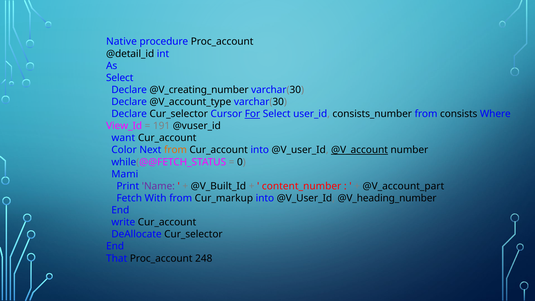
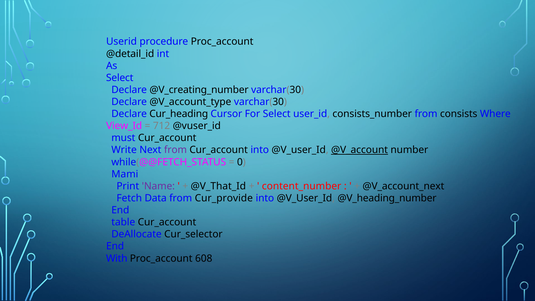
Native: Native -> Userid (122, 42)
Declare Cur_selector: Cur_selector -> Cur_heading (179, 114)
For underline: present -> none (252, 114)
191: 191 -> 712 (162, 126)
want: want -> must (123, 138)
Color: Color -> Write (124, 150)
from colour: orange -> purple (175, 150)
@V_Built_Id: @V_Built_Id -> @V_That_Id (218, 186)
@V_account_part: @V_account_part -> @V_account_next (403, 186)
With: With -> Data (156, 198)
Cur_markup: Cur_markup -> Cur_provide (224, 198)
write: write -> table (123, 222)
That: That -> With (117, 258)
248: 248 -> 608 (204, 258)
